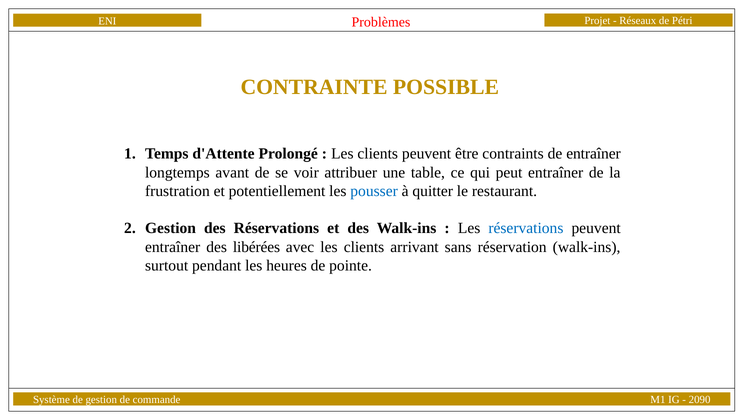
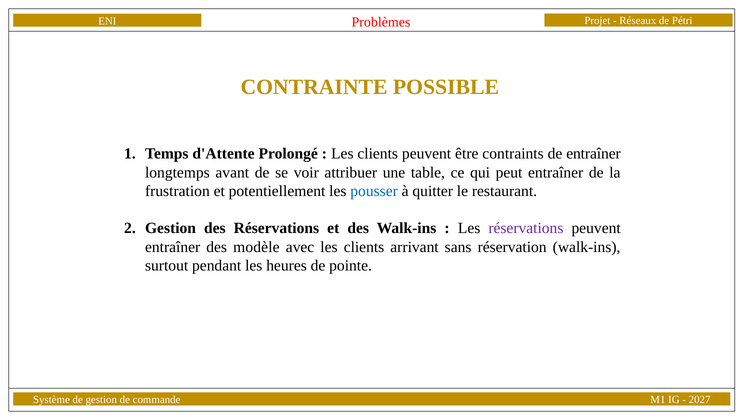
réservations colour: blue -> purple (526, 228)
libérées: libérées -> modèle (256, 247)
2090: 2090 -> 2027 (700, 400)
